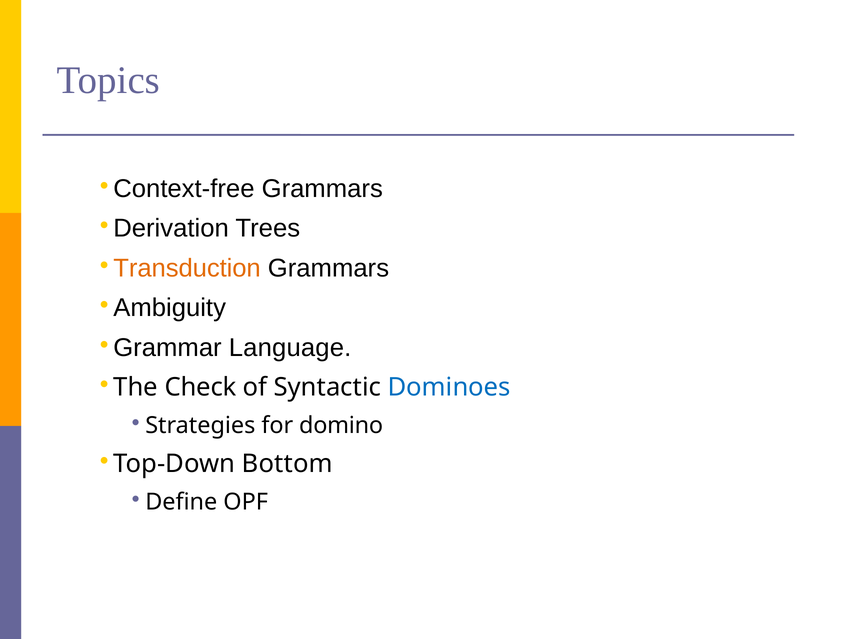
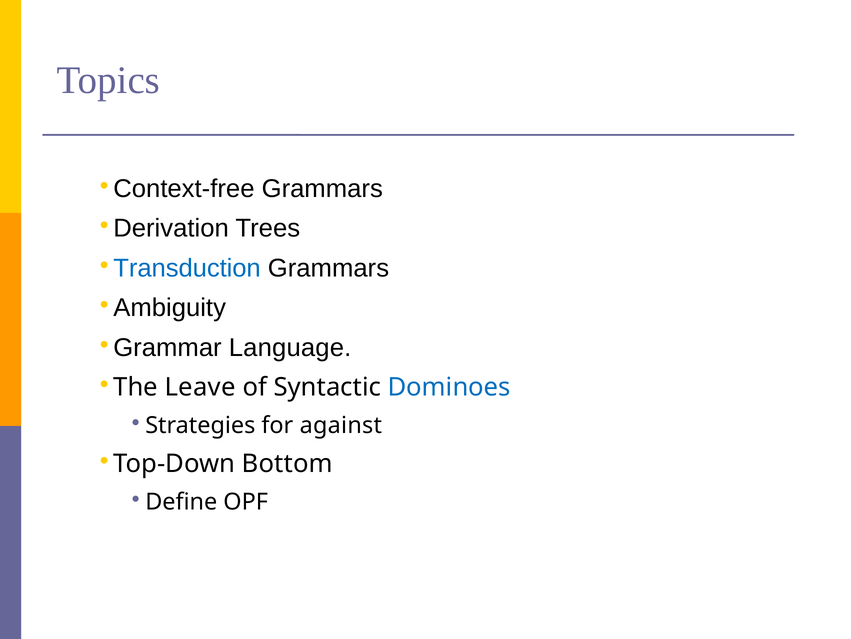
Transduction colour: orange -> blue (187, 268)
Check: Check -> Leave (200, 387)
domino: domino -> against (341, 425)
